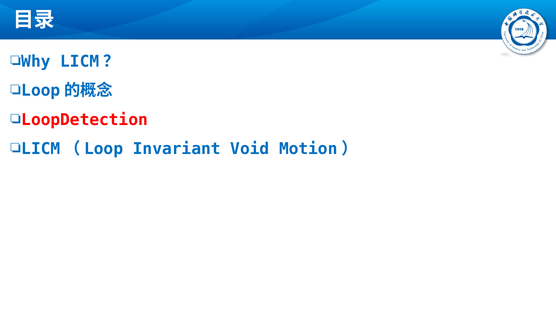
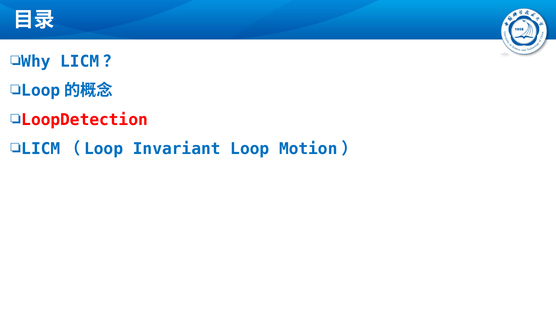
Void: Void -> Loop (250, 149)
